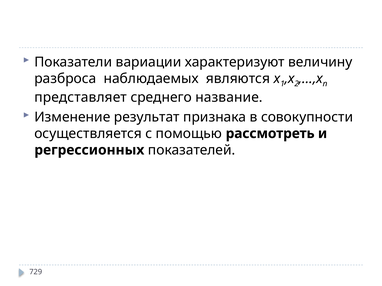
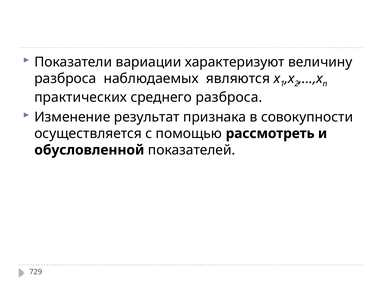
представляет: представляет -> практических (81, 97)
среднего название: название -> разброса (229, 97)
регрессионных: регрессионных -> обусловленной (89, 150)
